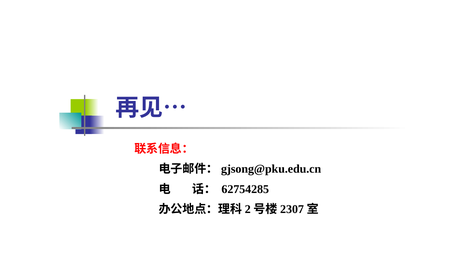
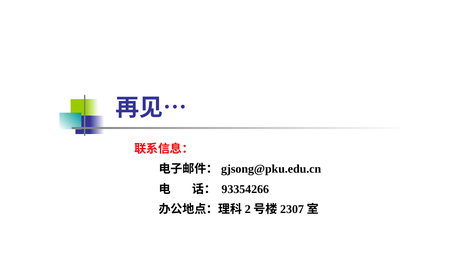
62754285: 62754285 -> 93354266 (245, 189)
